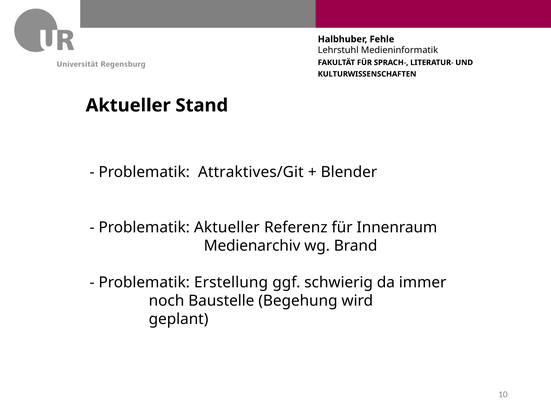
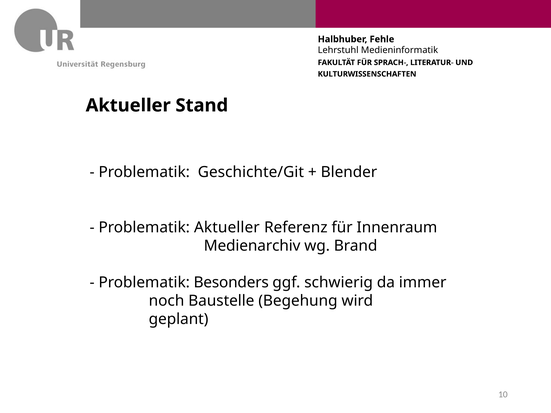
Attraktives/Git: Attraktives/Git -> Geschichte/Git (251, 172)
Erstellung: Erstellung -> Besonders (231, 283)
